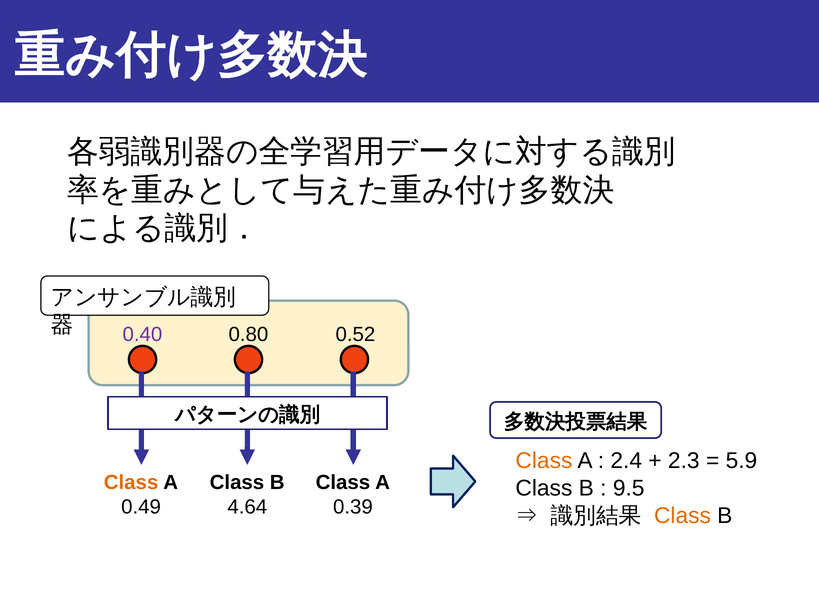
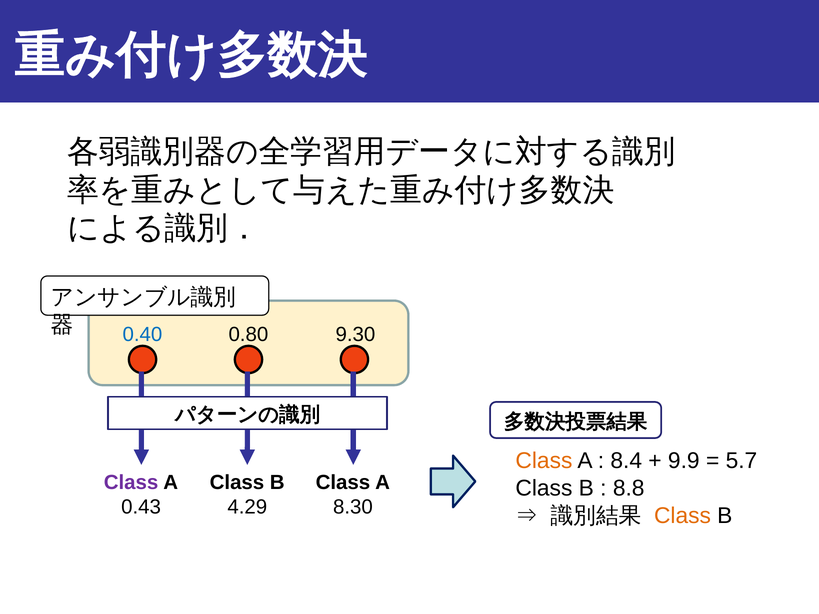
0.40 colour: purple -> blue (142, 335)
0.52: 0.52 -> 9.30 (355, 335)
2.4: 2.4 -> 8.4 (626, 461)
2.3: 2.3 -> 9.9 (684, 461)
5.9: 5.9 -> 5.7 (741, 461)
Class colour: orange -> purple (131, 483)
9.5: 9.5 -> 8.8 (629, 488)
0.49: 0.49 -> 0.43 (141, 507)
4.64: 4.64 -> 4.29 (247, 507)
0.39: 0.39 -> 8.30 (353, 507)
